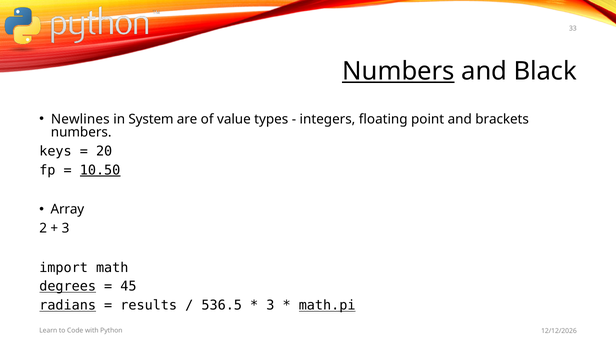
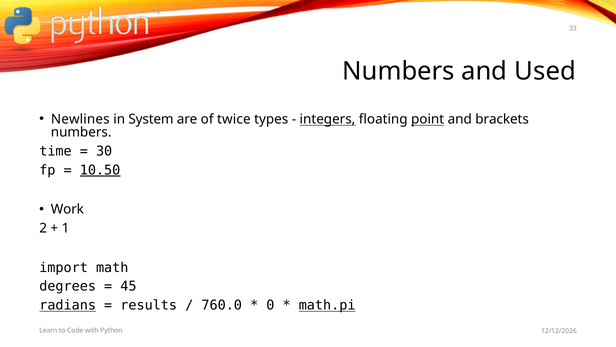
Numbers underline: present -> none (398, 71)
Black: Black -> Used (545, 71)
value: value -> twice (234, 119)
integers underline: none -> present (327, 119)
point underline: none -> present (428, 119)
keys: keys -> time (55, 151)
20: 20 -> 30 (104, 151)
Array: Array -> Work (67, 209)
3: 3 -> 1 (66, 228)
degrees underline: present -> none (68, 286)
536.5: 536.5 -> 760.0 (222, 305)
3: 3 -> 0 (270, 305)
